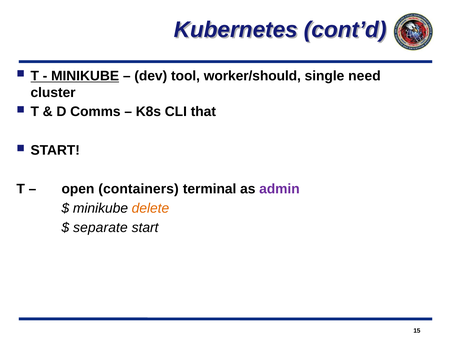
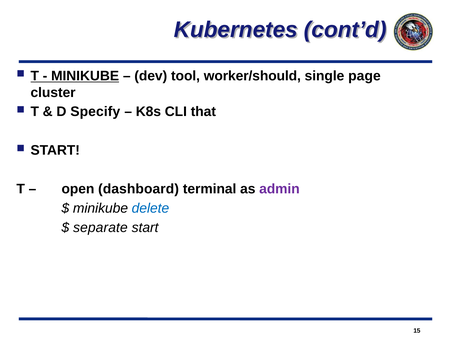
need: need -> page (364, 76)
Comms: Comms -> Specify (95, 112)
containers: containers -> dashboard (139, 189)
delete colour: orange -> blue (150, 208)
